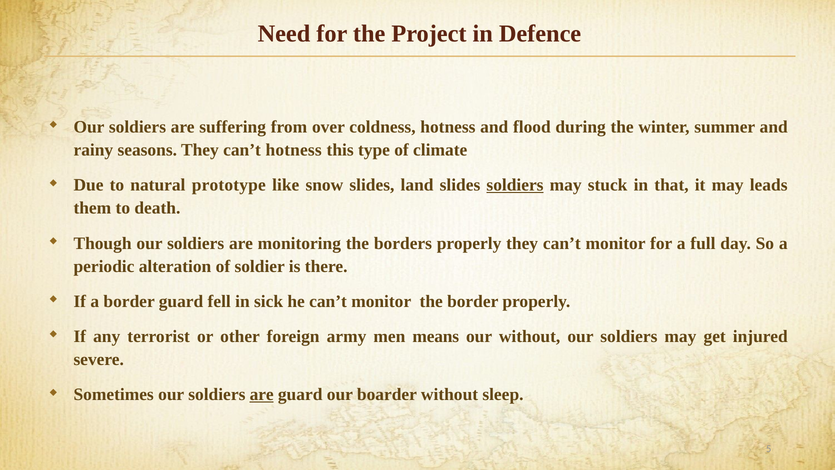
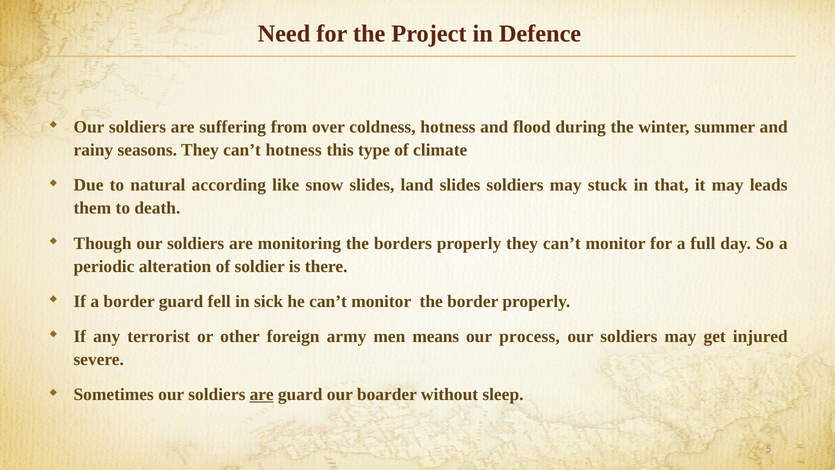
prototype: prototype -> according (229, 185)
soldiers underline: present -> none (515, 185)
our without: without -> process (530, 336)
